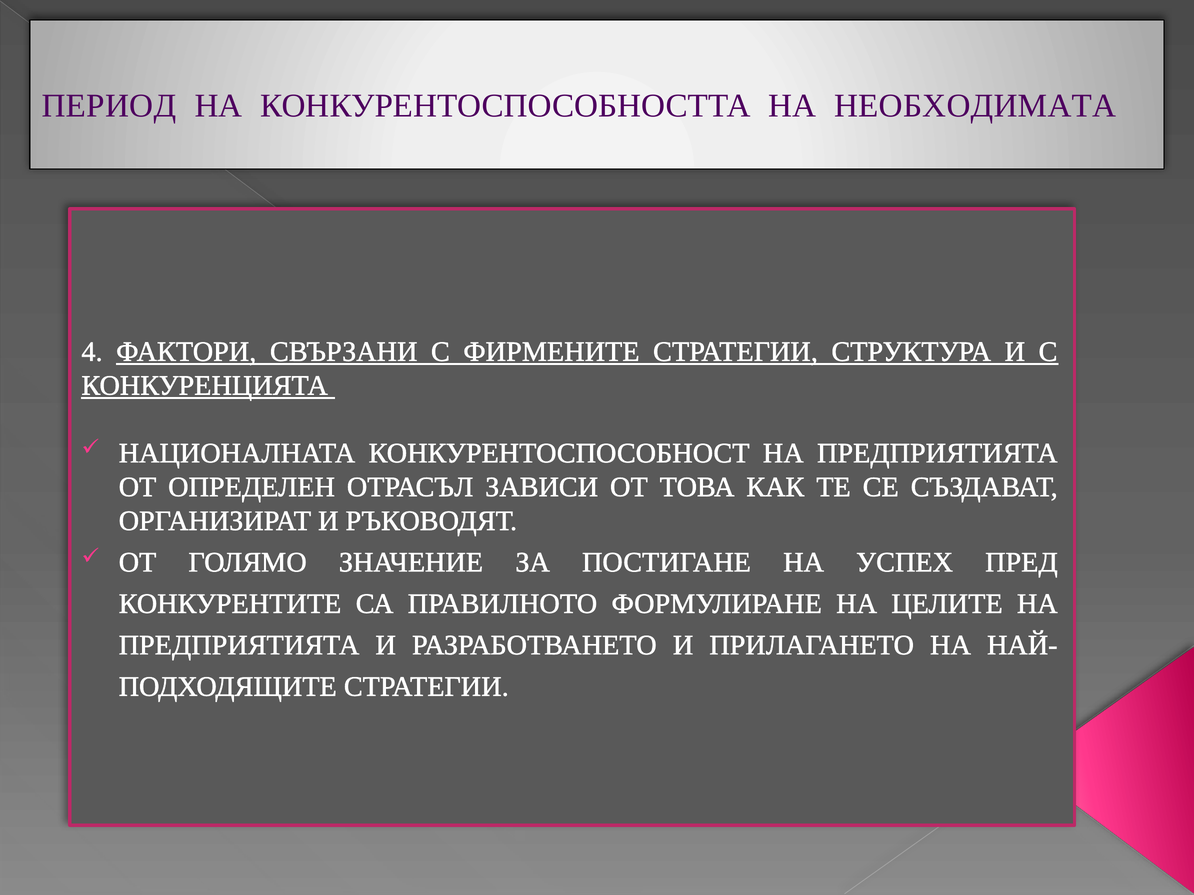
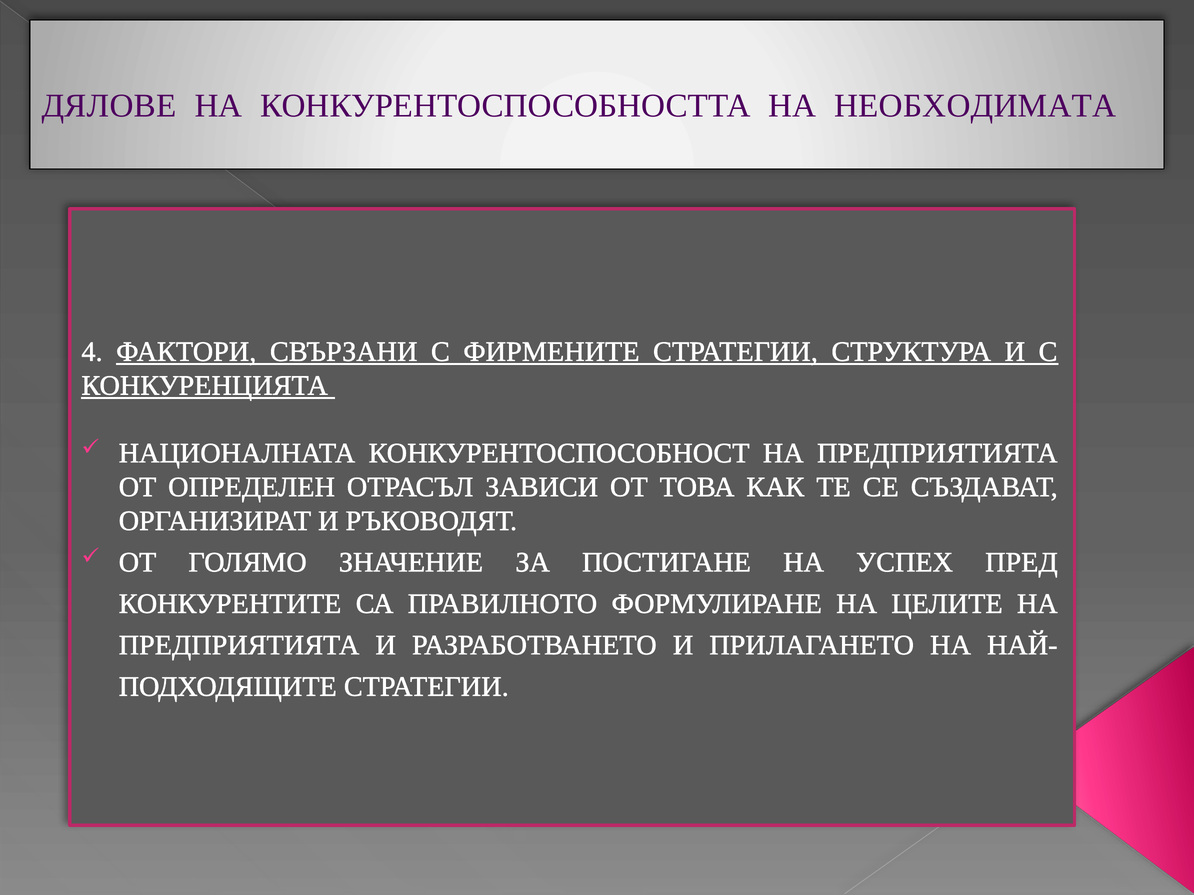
ПЕРИОД: ПЕРИОД -> ДЯЛОВЕ (109, 106)
